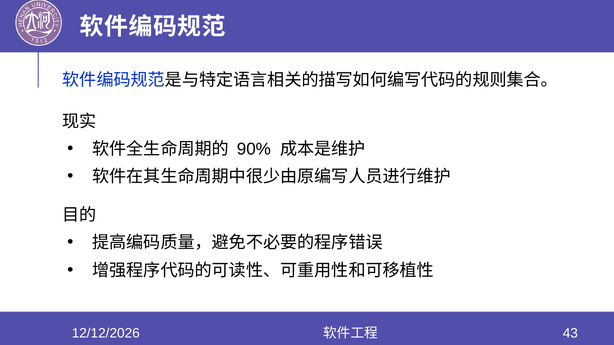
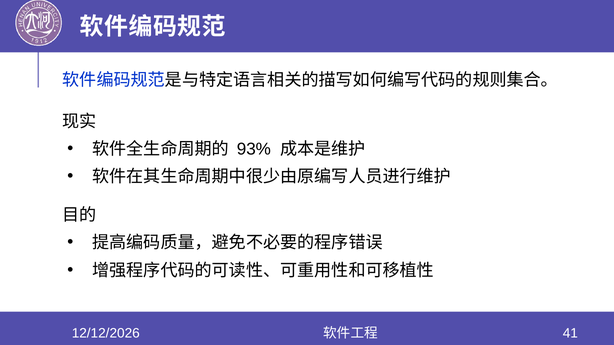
90%: 90% -> 93% (254, 149)
43: 43 -> 41 (570, 334)
